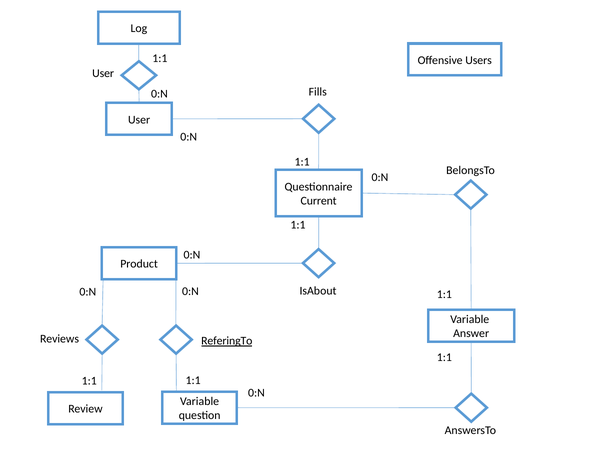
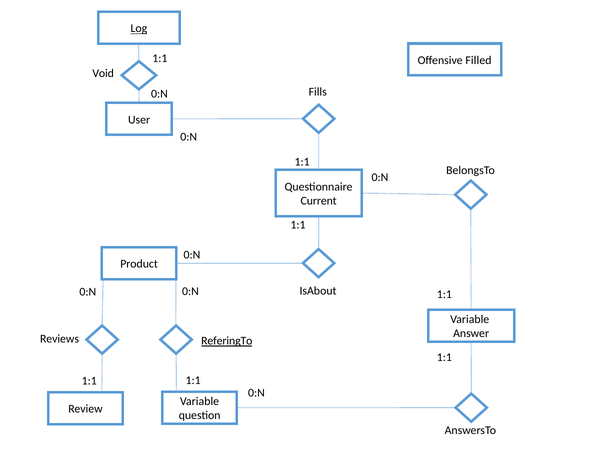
Log underline: none -> present (139, 29)
Users: Users -> Filled (478, 60)
User: User -> Void (103, 73)
